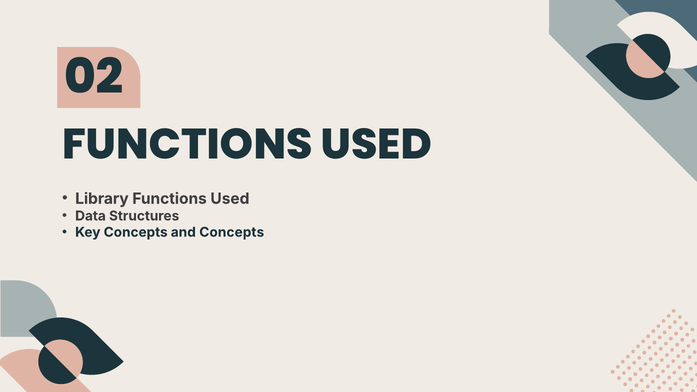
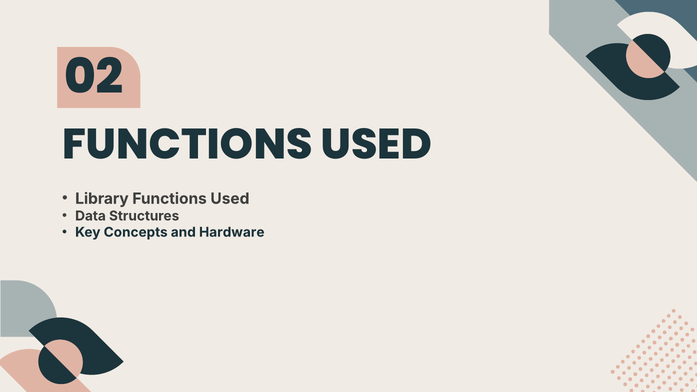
and Concepts: Concepts -> Hardware (232, 232)
